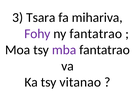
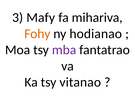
Tsara: Tsara -> Mafy (41, 18)
Fohy colour: purple -> orange (37, 34)
ny fantatrao: fantatrao -> hodianao (96, 34)
